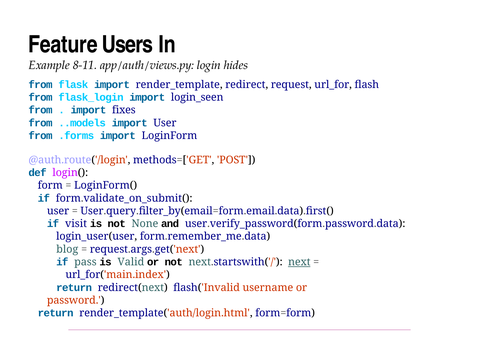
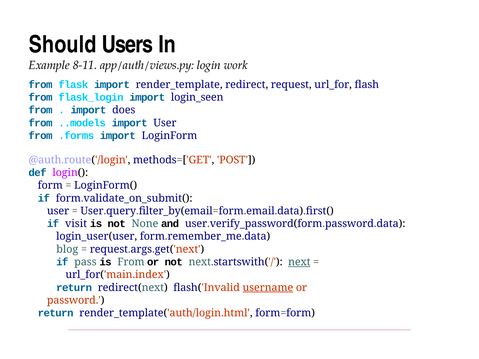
Feature: Feature -> Should (63, 45)
hides: hides -> work (236, 65)
fixes: fixes -> does (124, 110)
is Valid: Valid -> From (131, 262)
username underline: none -> present (268, 288)
